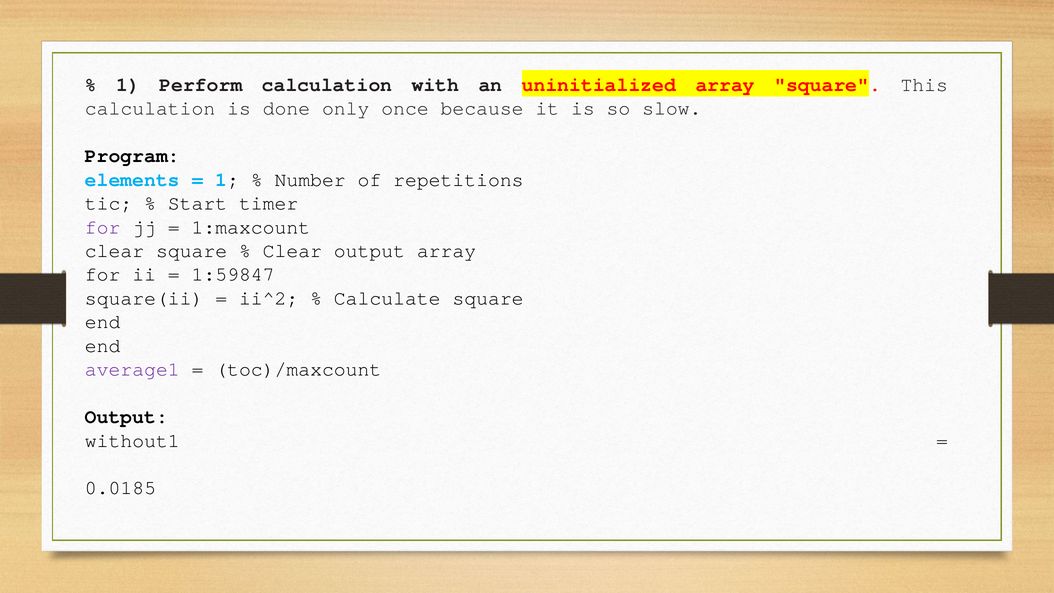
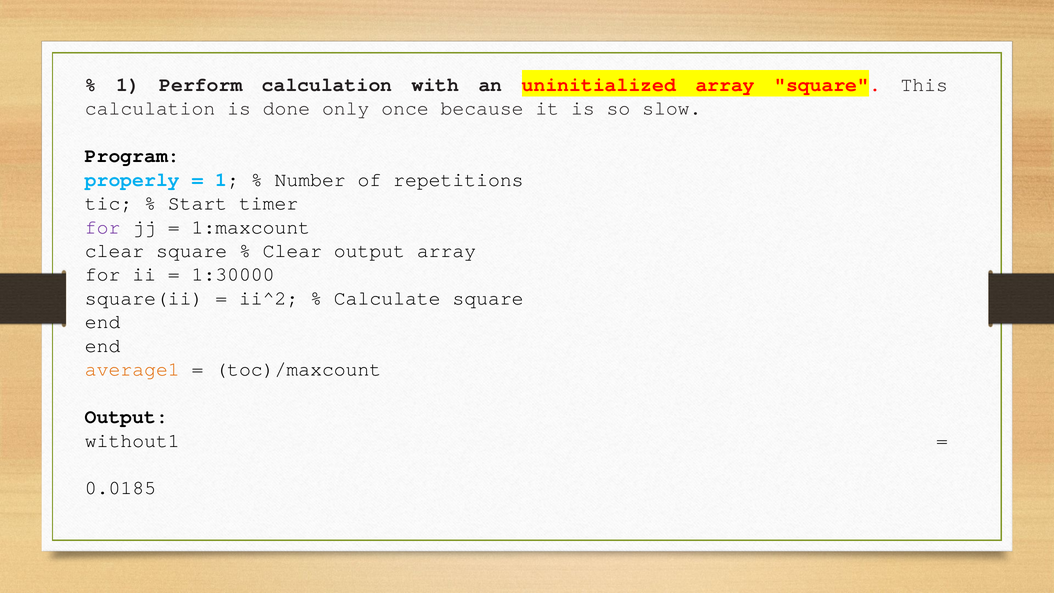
elements: elements -> properly (132, 180)
1:59847: 1:59847 -> 1:30000 (233, 274)
average1 colour: purple -> orange (132, 369)
